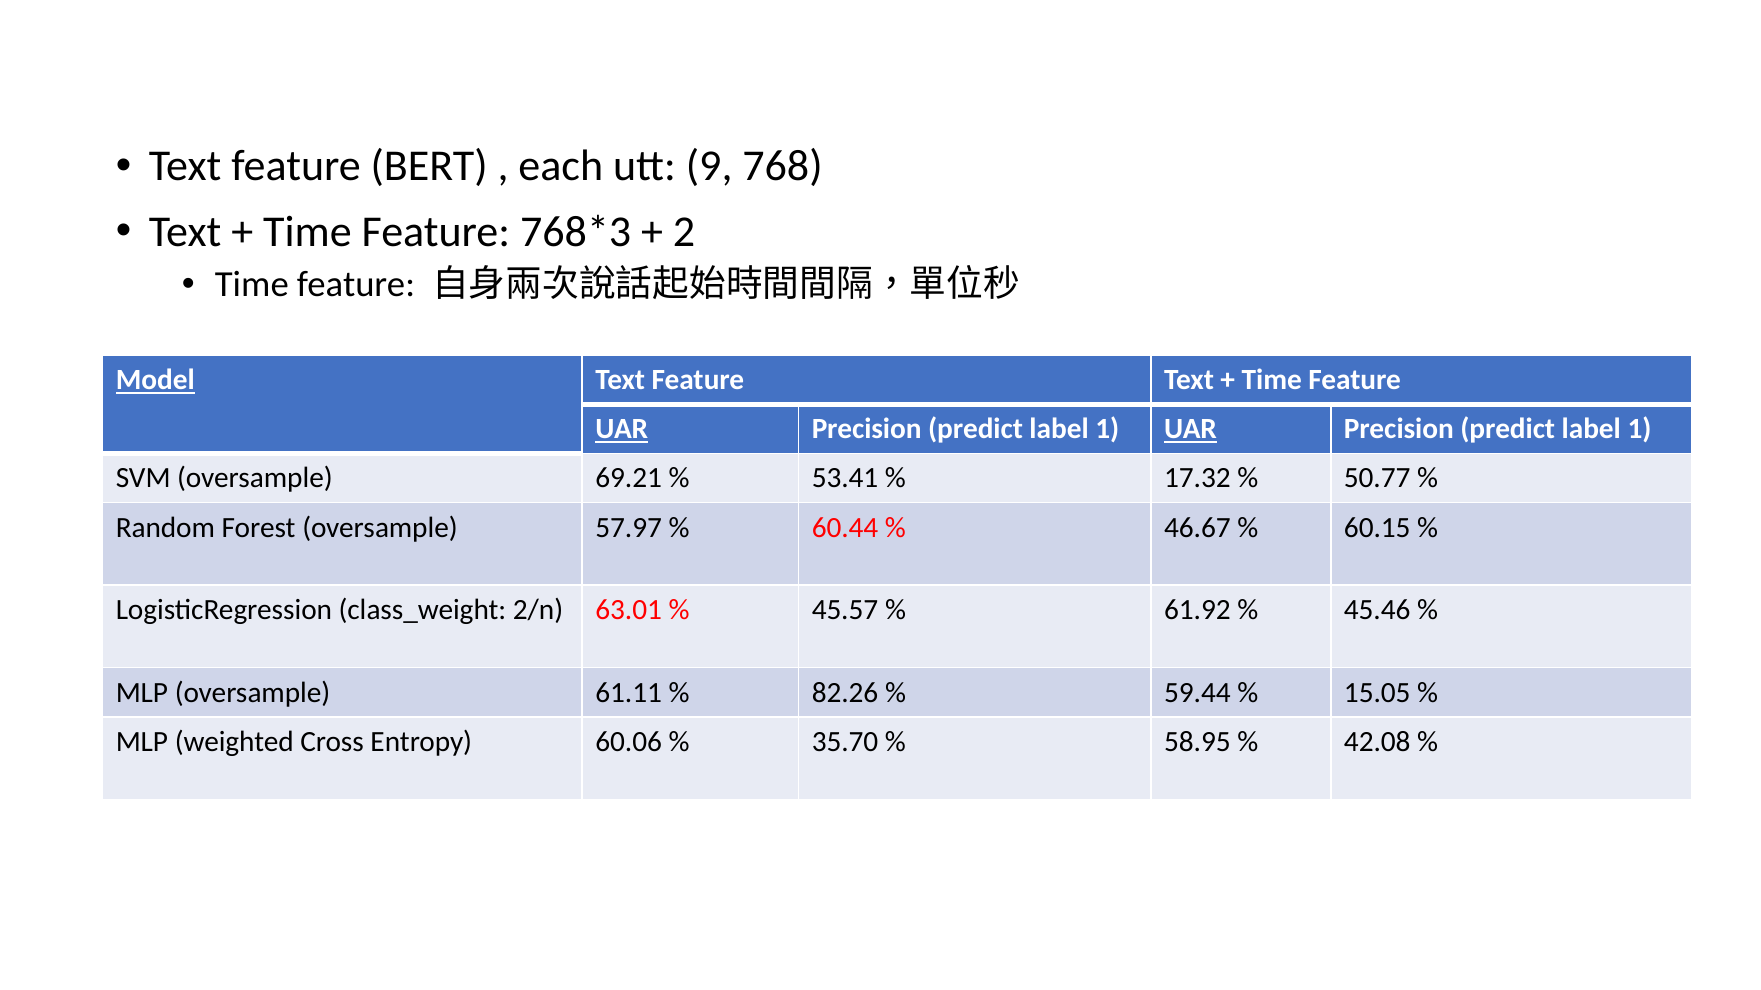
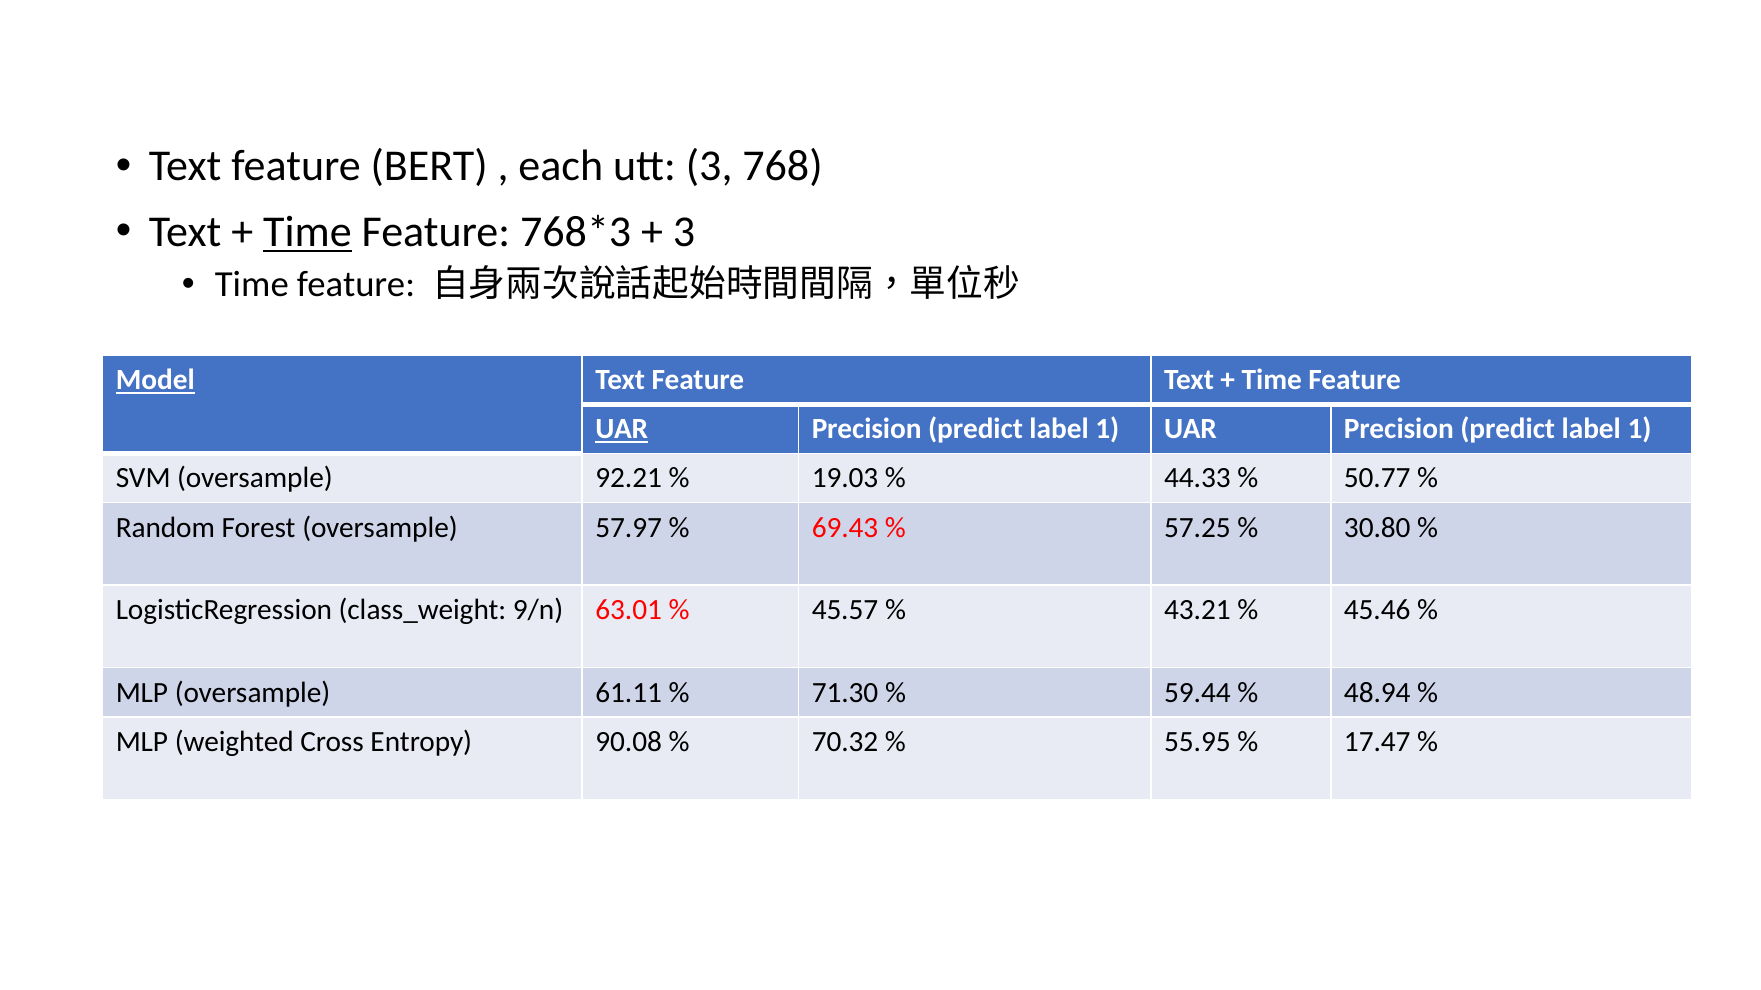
utt 9: 9 -> 3 (709, 166)
Time underline: none -> present (307, 232)
2: 2 -> 3 (684, 232)
UAR underline: present -> none (1190, 429)
69.21: 69.21 -> 92.21 (629, 479)
53.41: 53.41 -> 19.03 (845, 479)
17.32: 17.32 -> 44.33 (1197, 479)
60.44: 60.44 -> 69.43 (845, 528)
46.67: 46.67 -> 57.25 (1197, 528)
60.15: 60.15 -> 30.80 (1377, 528)
2/n: 2/n -> 9/n (538, 610)
61.92: 61.92 -> 43.21 (1197, 610)
82.26: 82.26 -> 71.30 (845, 693)
15.05: 15.05 -> 48.94 (1377, 693)
60.06: 60.06 -> 90.08 (629, 742)
35.70: 35.70 -> 70.32 (845, 742)
58.95: 58.95 -> 55.95 (1197, 742)
42.08: 42.08 -> 17.47 (1377, 742)
